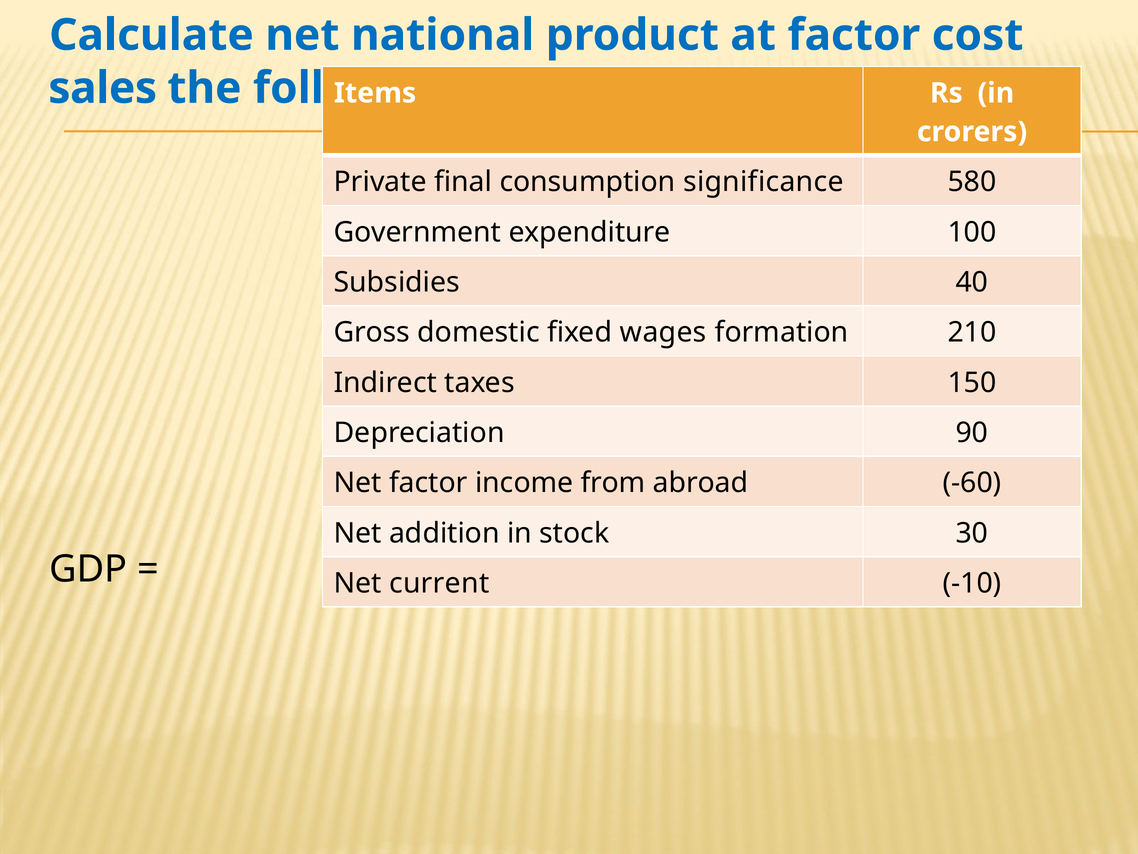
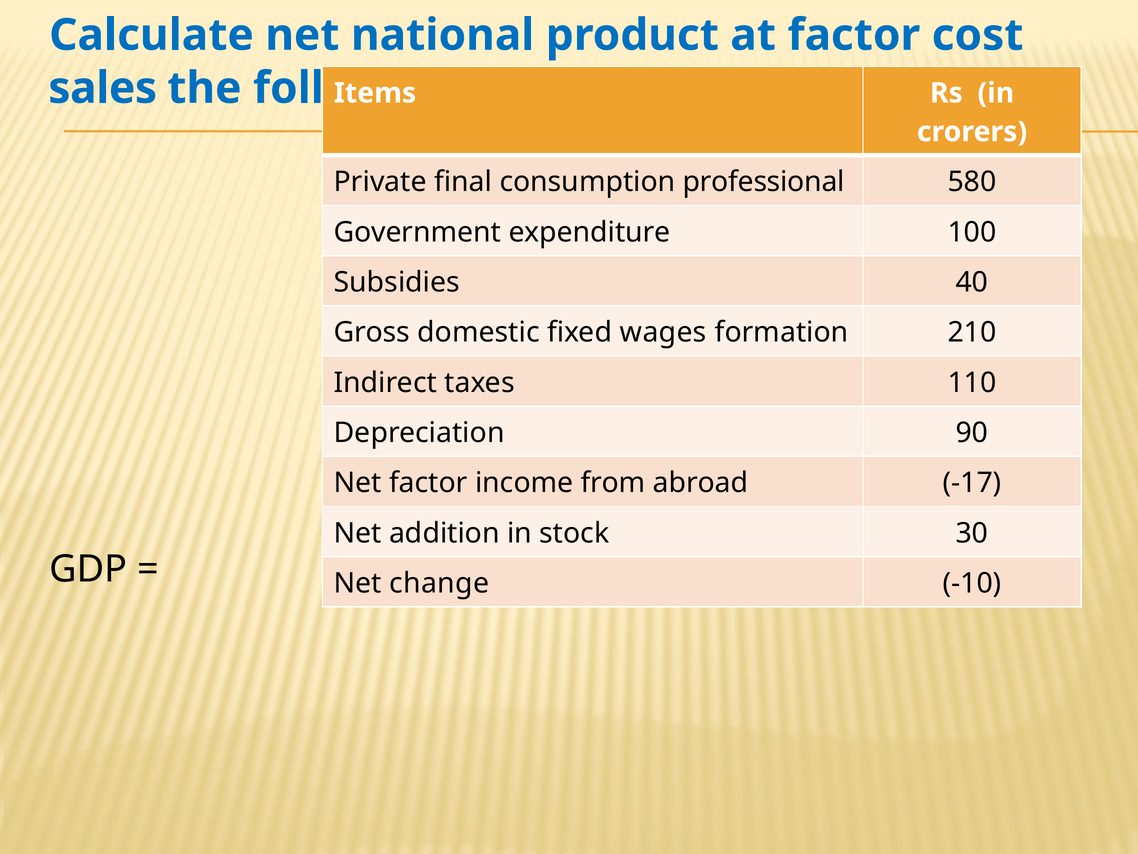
significance: significance -> professional (764, 182)
150: 150 -> 110 (972, 382)
-60: -60 -> -17 (972, 483)
current: current -> change (439, 583)
